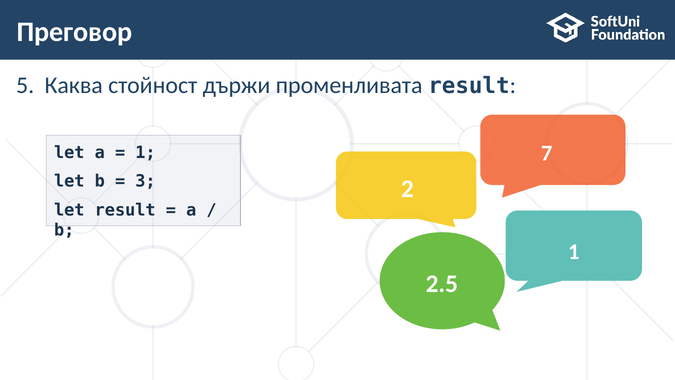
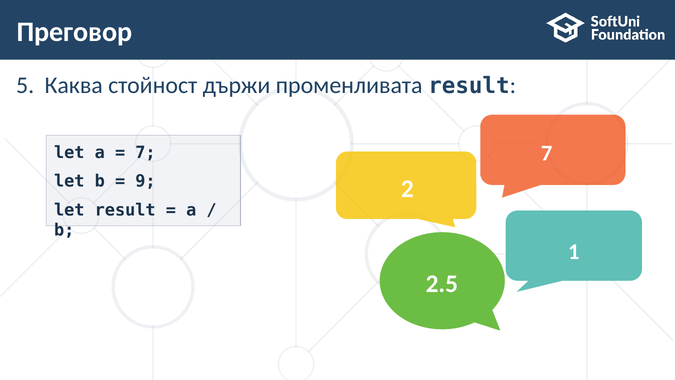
1: 1 -> 7 (145, 152)
3: 3 -> 9 (145, 181)
